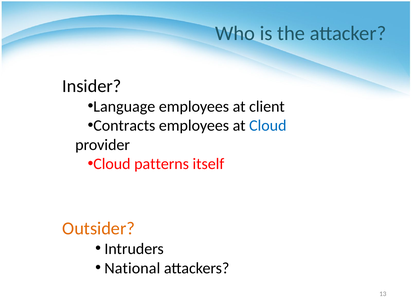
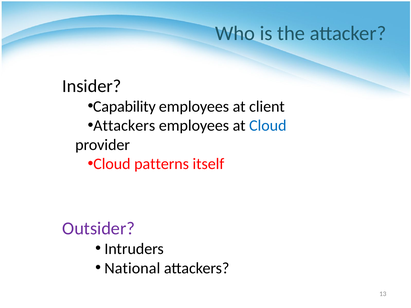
Language: Language -> Capability (124, 107)
Contracts: Contracts -> Attackers (124, 126)
Outsider colour: orange -> purple (99, 229)
